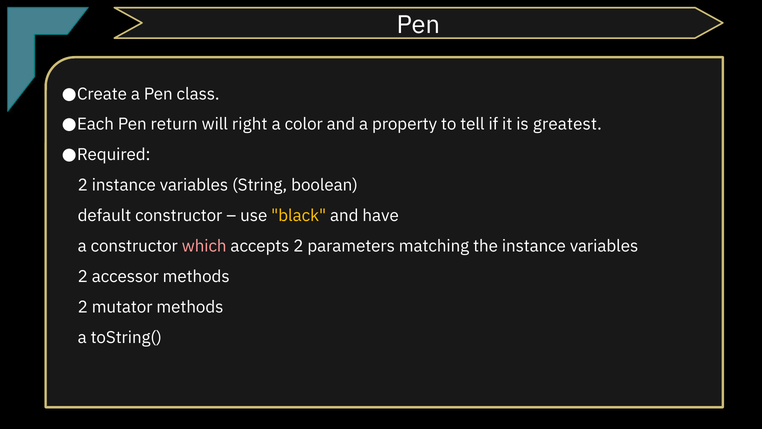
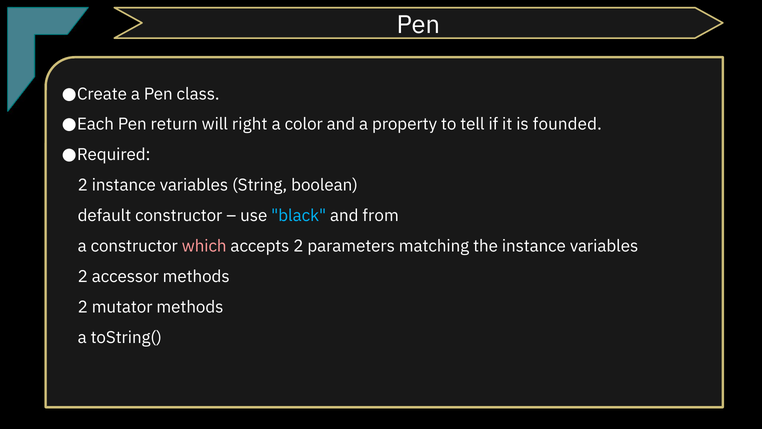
greatest: greatest -> founded (567, 124)
black colour: yellow -> light blue (299, 216)
have: have -> from (381, 216)
